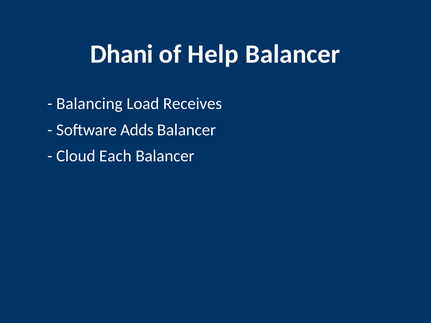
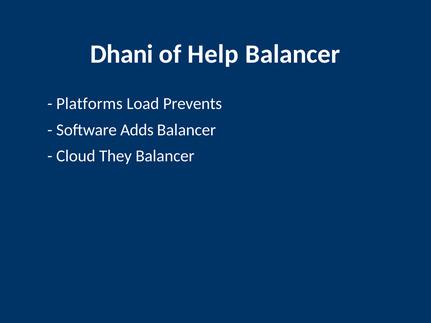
Balancing: Balancing -> Platforms (89, 104)
Receives: Receives -> Prevents (193, 104)
Each: Each -> They (115, 156)
